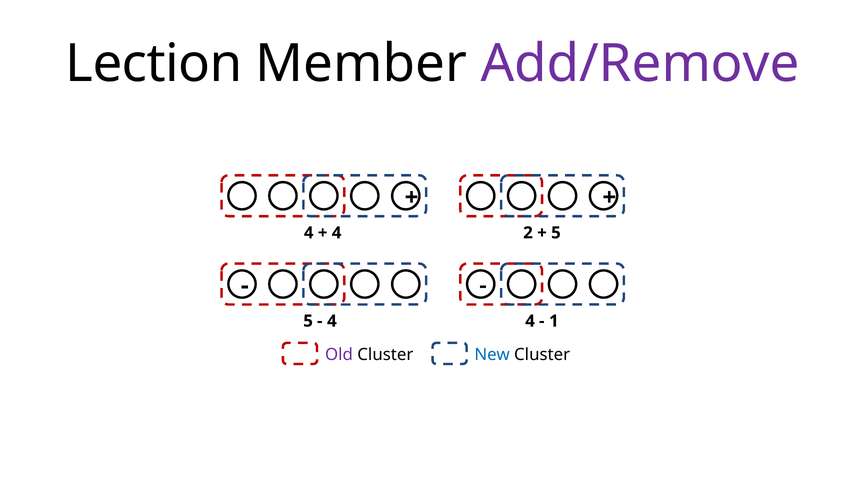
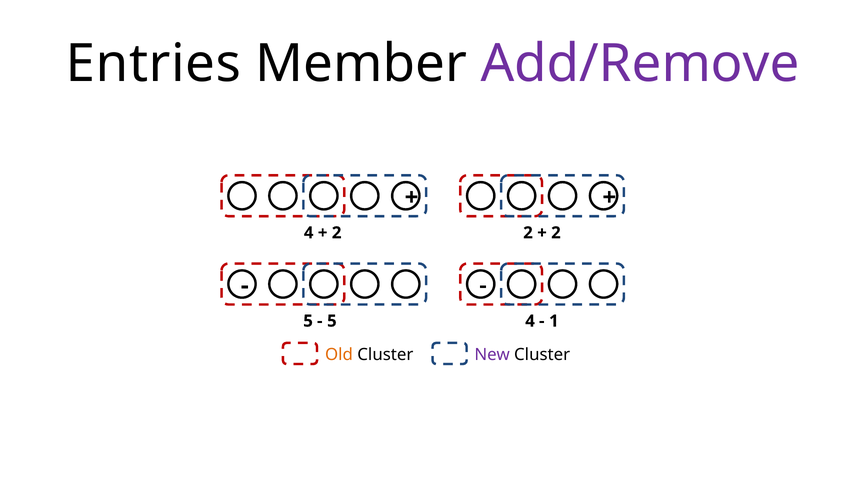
Lection: Lection -> Entries (153, 64)
4: 4 -> 2 (337, 233)
5: 5 -> 2 (556, 233)
4: 4 -> 5 (332, 321)
Old colour: purple -> orange (339, 355)
New colour: blue -> purple (492, 355)
